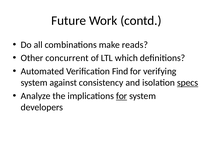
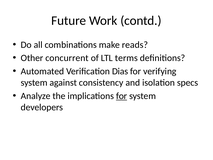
which: which -> terms (126, 58)
Find: Find -> Dias (120, 71)
specs underline: present -> none (188, 83)
